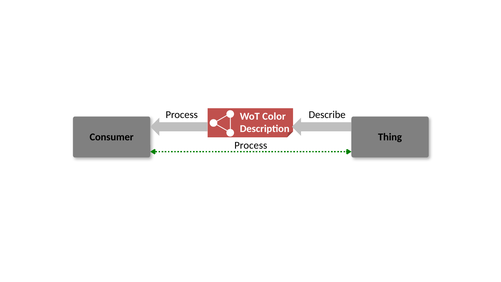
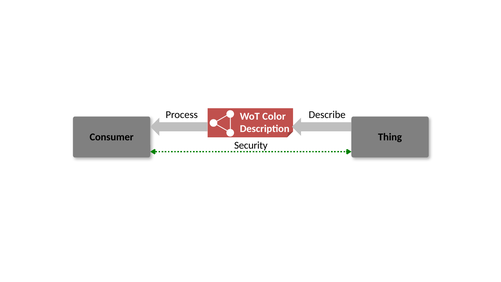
Process: Process -> Security (251, 145)
